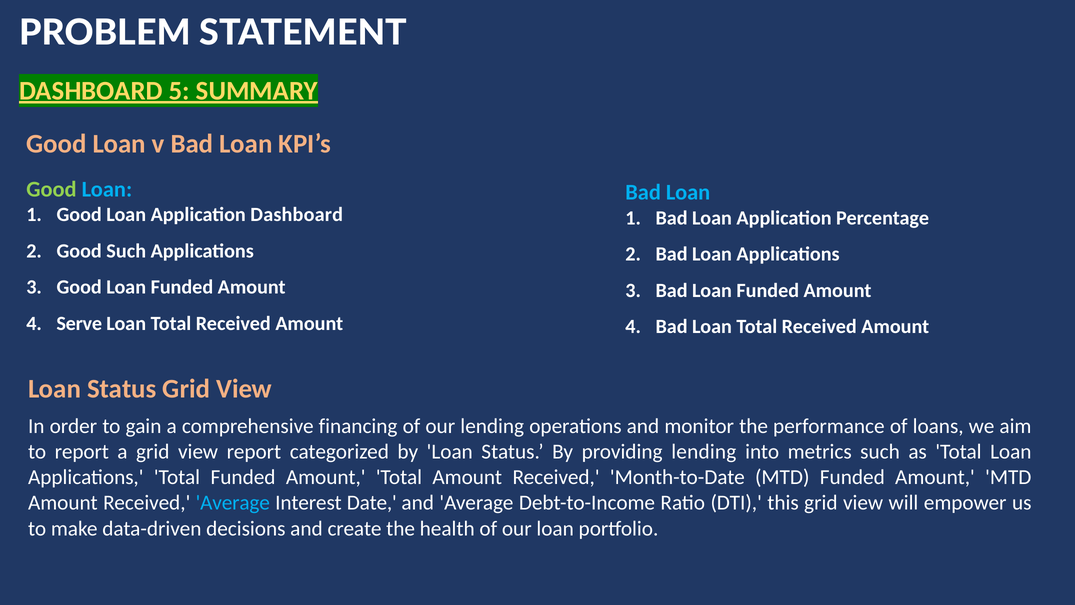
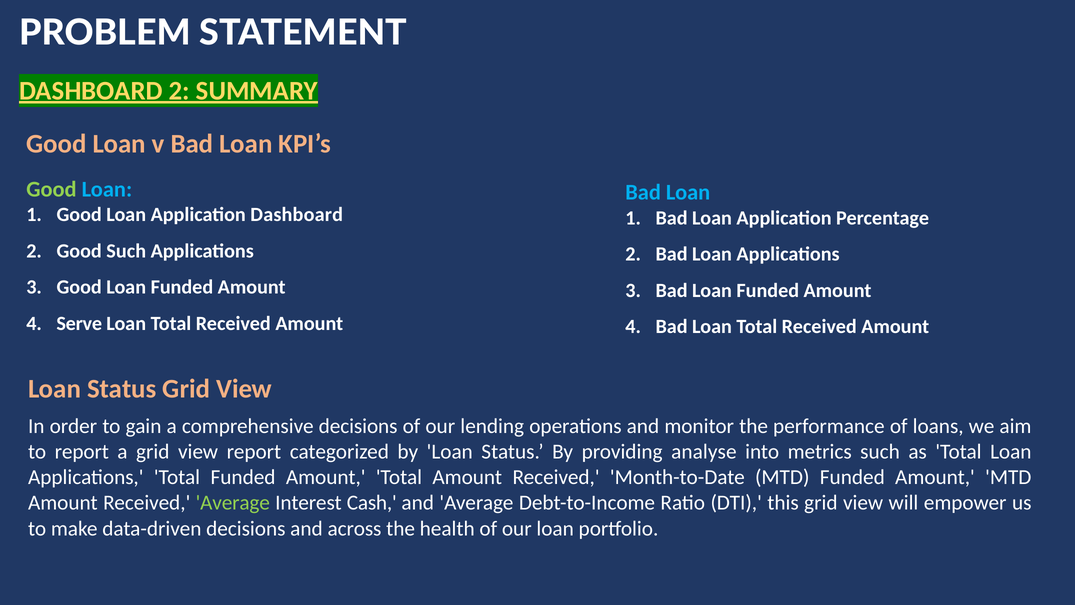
5: 5 -> 2 (179, 91)
comprehensive financing: financing -> decisions (358, 426)
providing lending: lending -> analyse (704, 452)
Average colour: light blue -> light green (233, 503)
Date: Date -> Cash (372, 503)
create: create -> across (354, 528)
